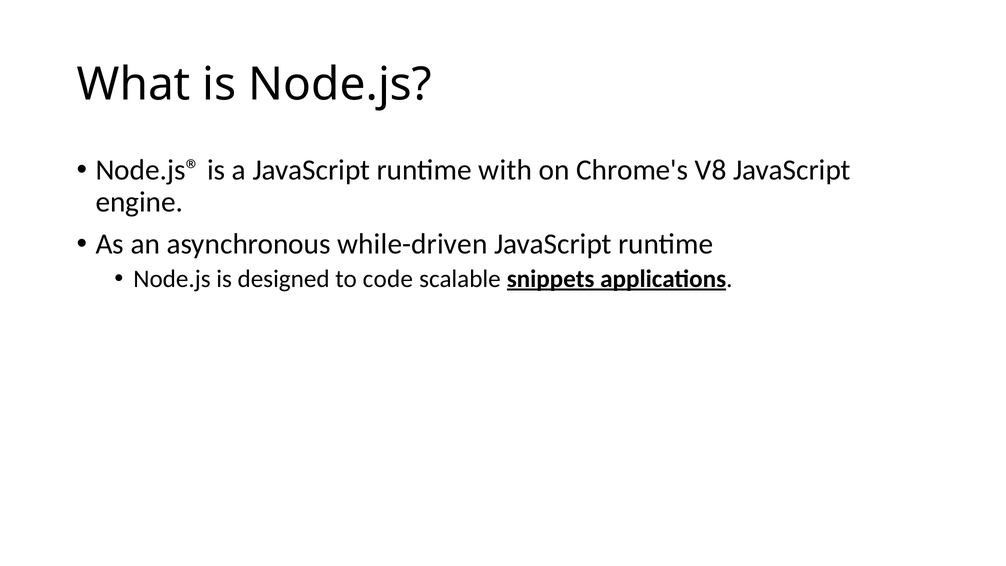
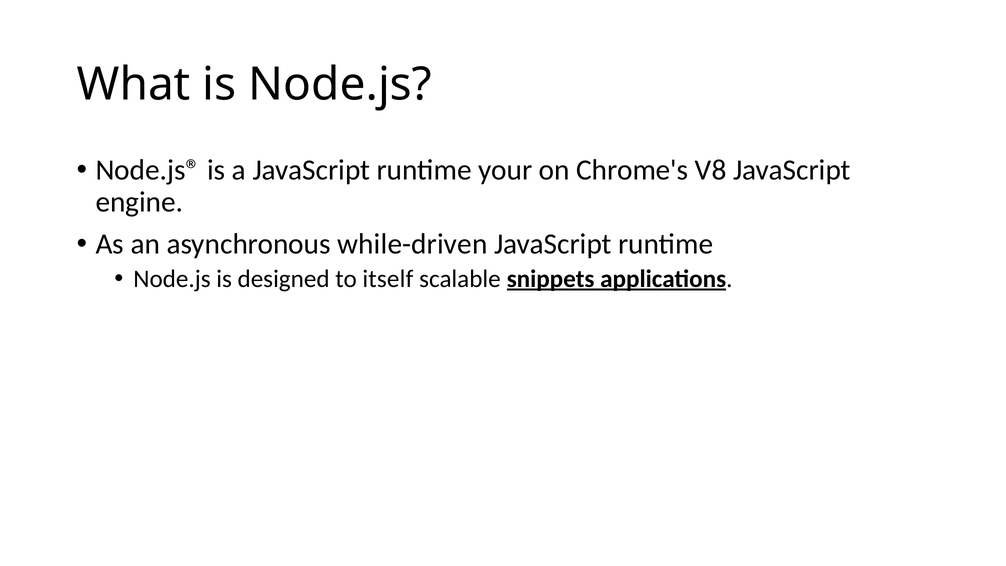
with: with -> your (505, 170)
code: code -> itself (388, 279)
